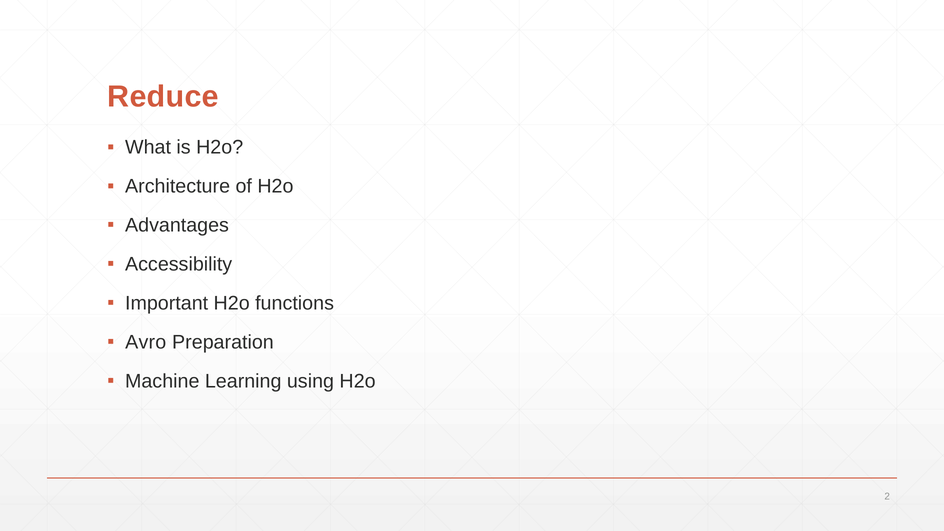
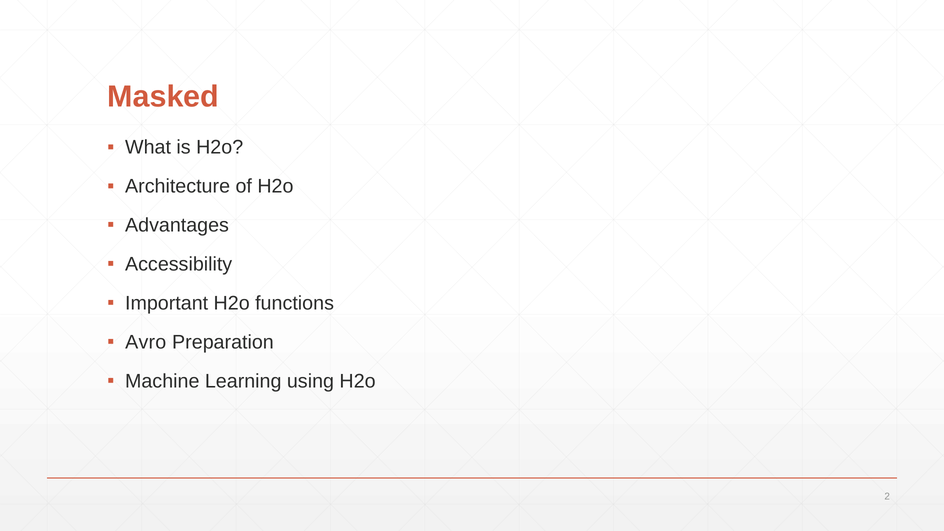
Reduce: Reduce -> Masked (163, 97)
